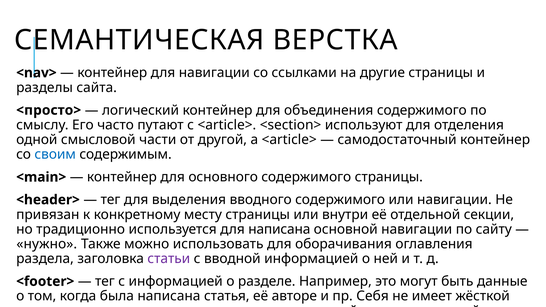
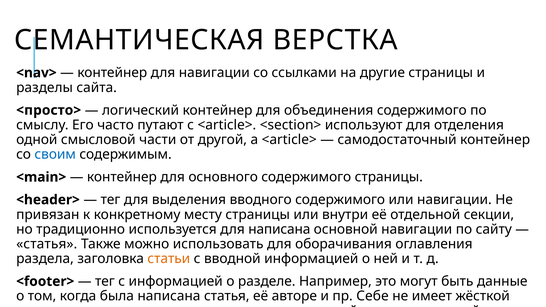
нужно: нужно -> статья (47, 244)
статьи colour: purple -> orange (169, 259)
Себя: Себя -> Себе (372, 296)
